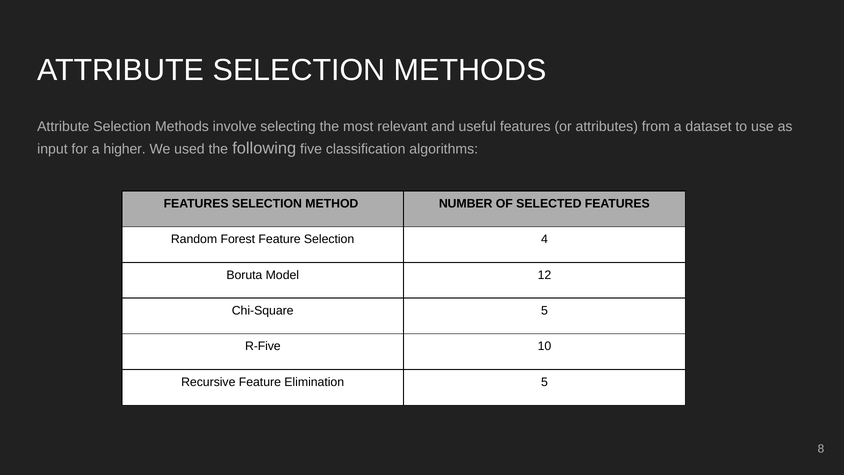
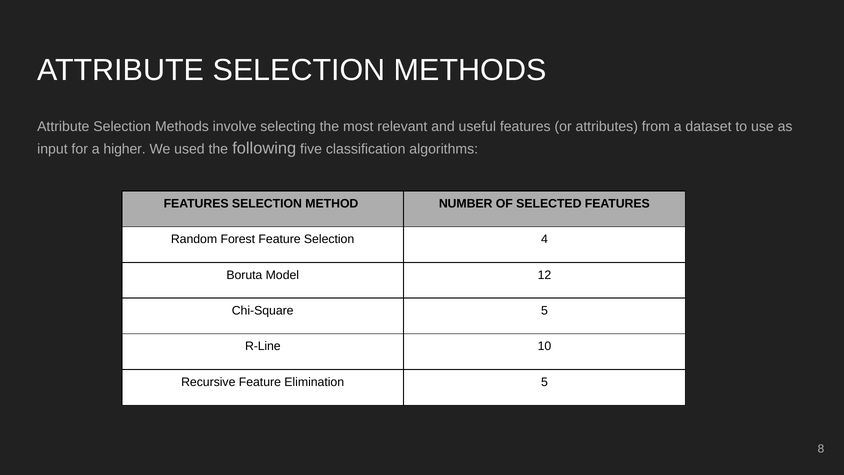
R-Five: R-Five -> R-Line (263, 346)
